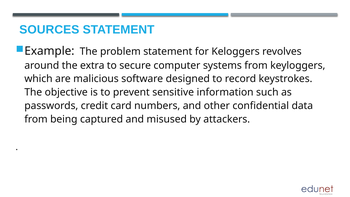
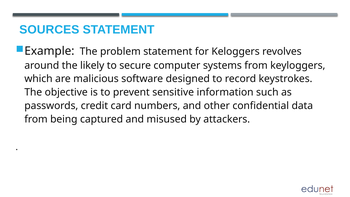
extra: extra -> likely (92, 65)
